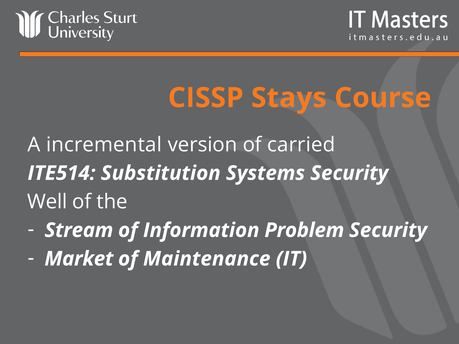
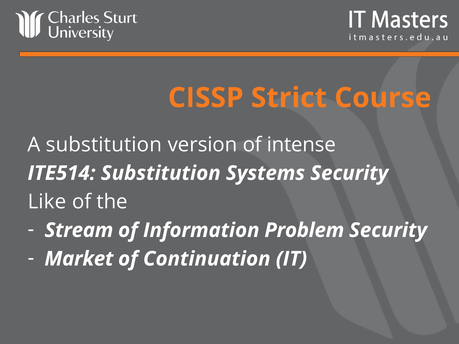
Stays: Stays -> Strict (289, 98)
A incremental: incremental -> substitution (104, 145)
carried: carried -> intense (301, 145)
Well: Well -> Like (47, 202)
Maintenance: Maintenance -> Continuation (207, 259)
